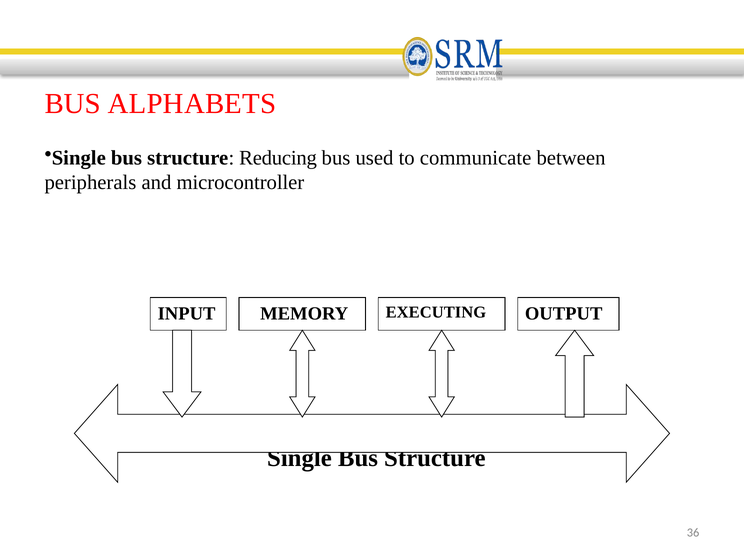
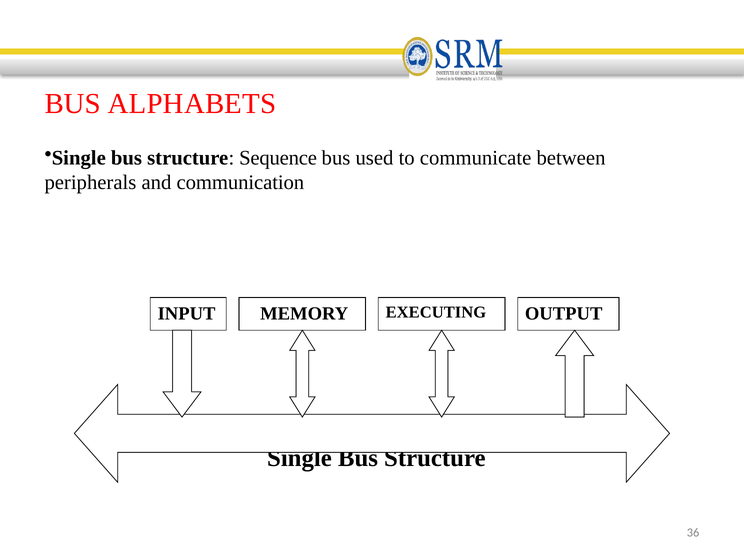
Reducing: Reducing -> Sequence (278, 158)
microcontroller: microcontroller -> communication (240, 182)
